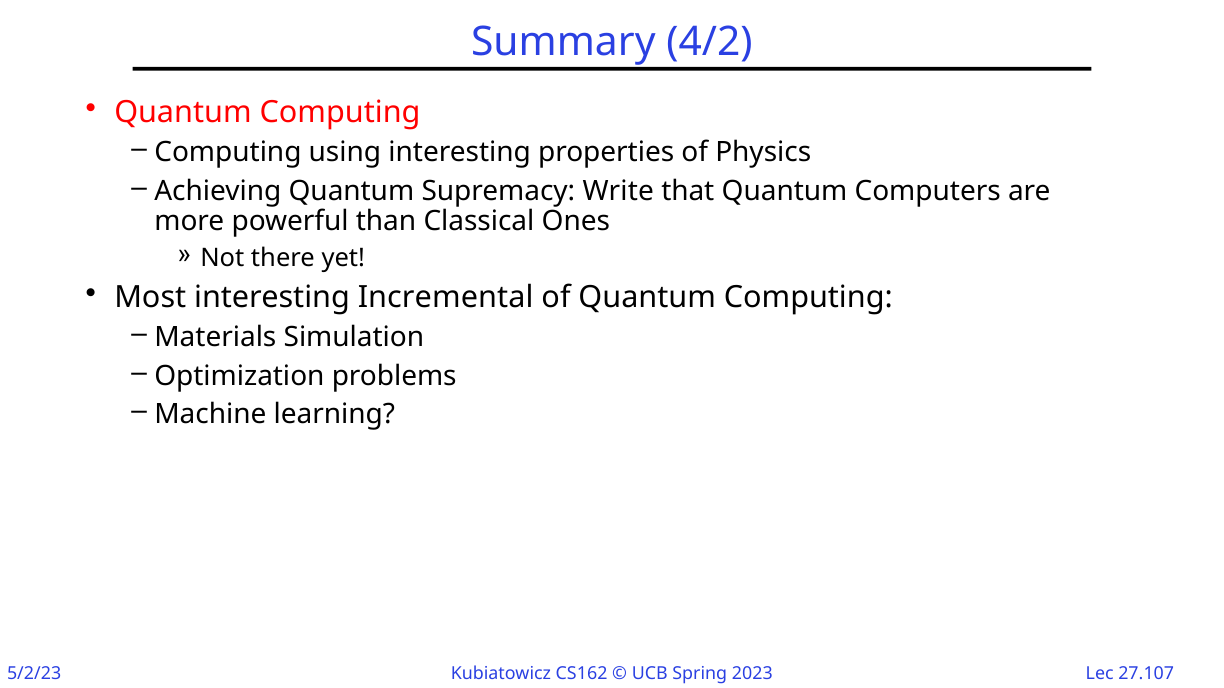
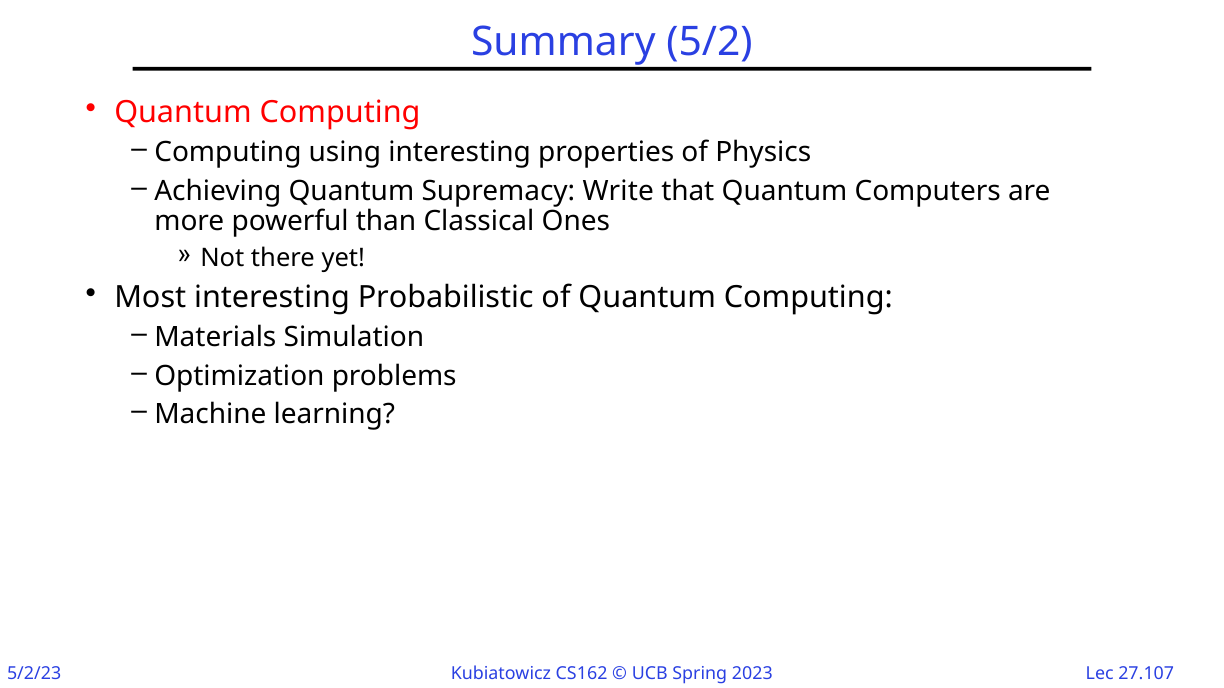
4/2: 4/2 -> 5/2 (709, 42)
Incremental: Incremental -> Probabilistic (446, 298)
